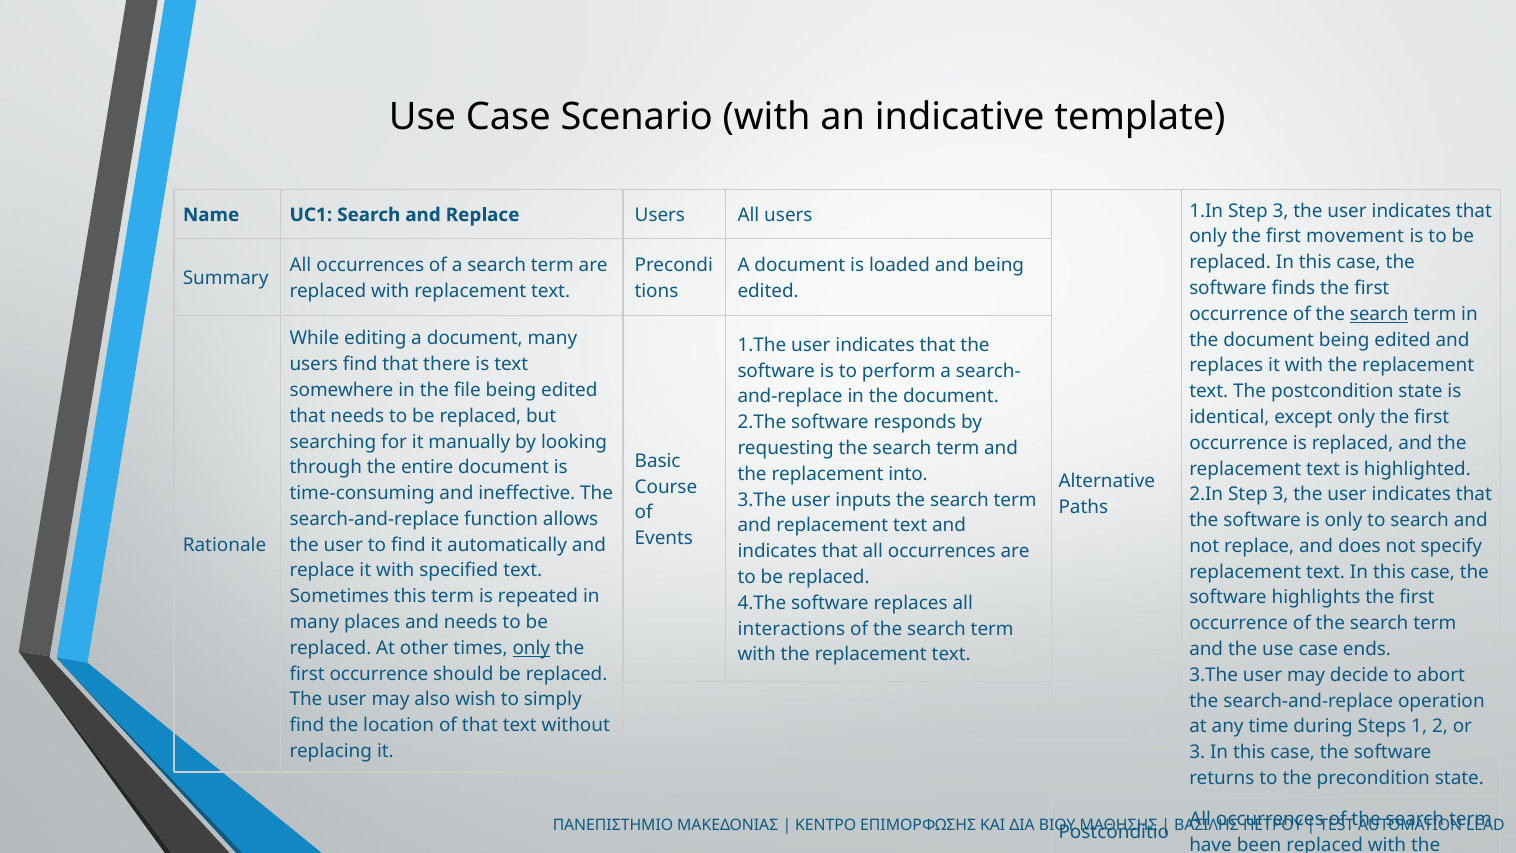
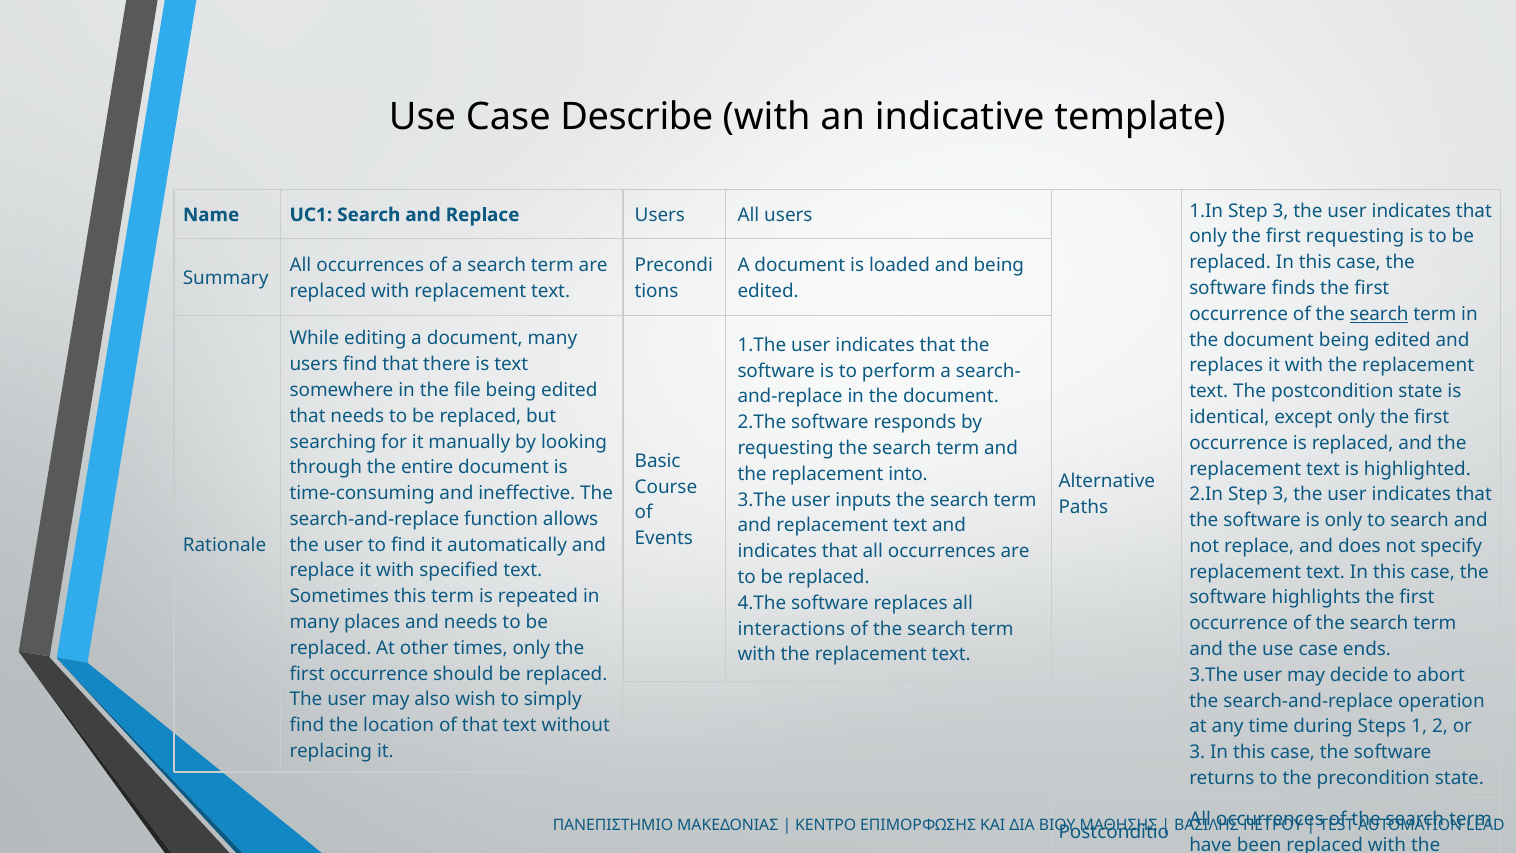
Scenario: Scenario -> Describe (637, 117)
first movement: movement -> requesting (1355, 237)
only underline: present -> none (531, 648)
